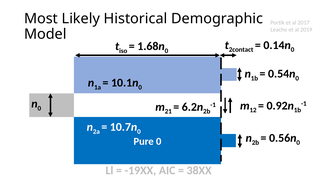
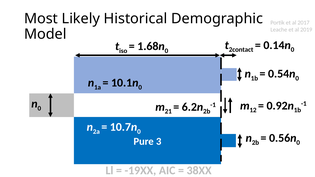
Pure 0: 0 -> 3 (159, 141)
